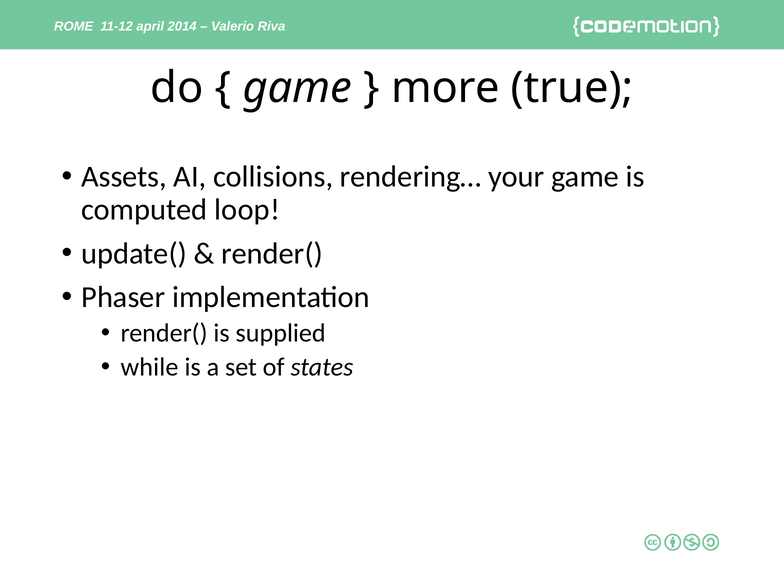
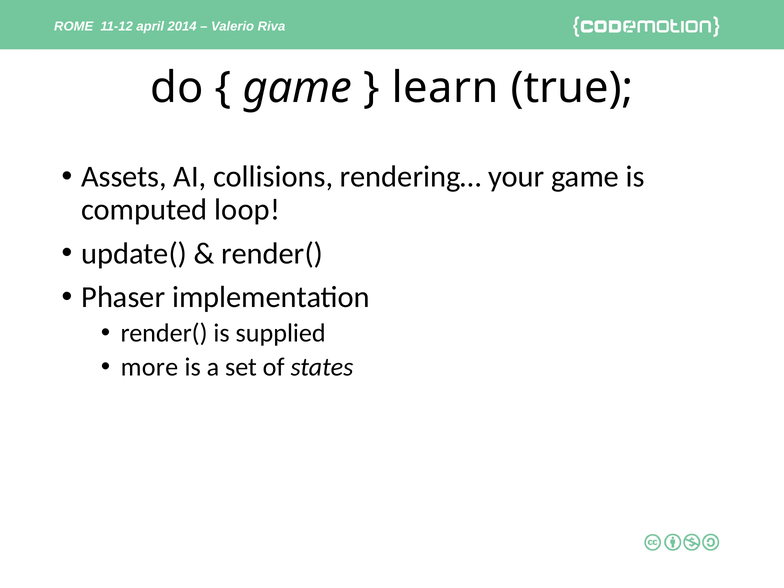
more: more -> learn (445, 88)
while: while -> more (149, 367)
